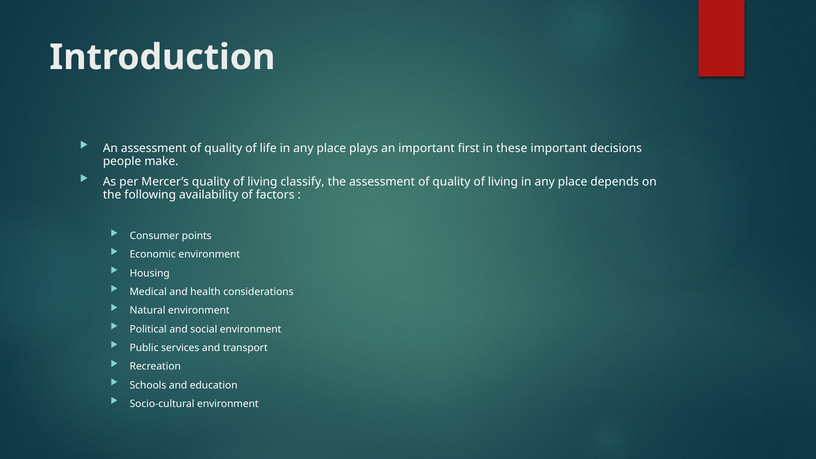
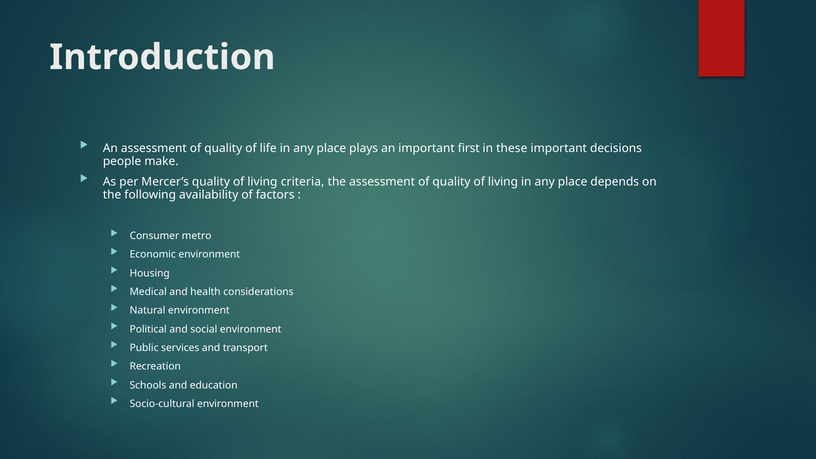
classify: classify -> criteria (303, 182)
points: points -> metro (197, 236)
